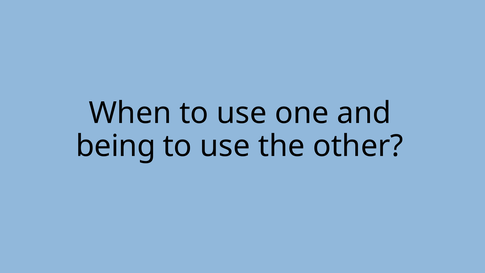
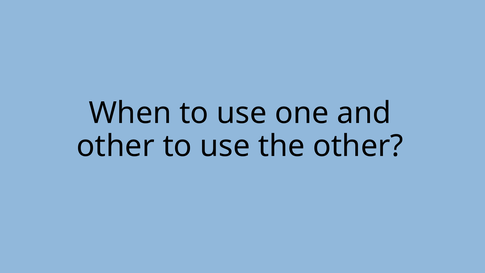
being: being -> other (116, 146)
